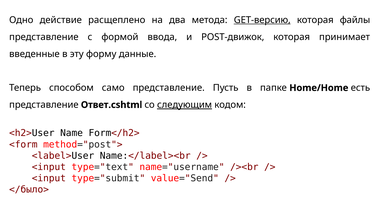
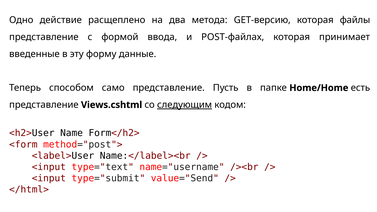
GET-версию underline: present -> none (262, 20)
POST-движок: POST-движок -> POST-файлах (233, 37)
Ответ.cshtml: Ответ.cshtml -> Views.cshtml (112, 105)
</было>: </было> -> </html> (29, 190)
